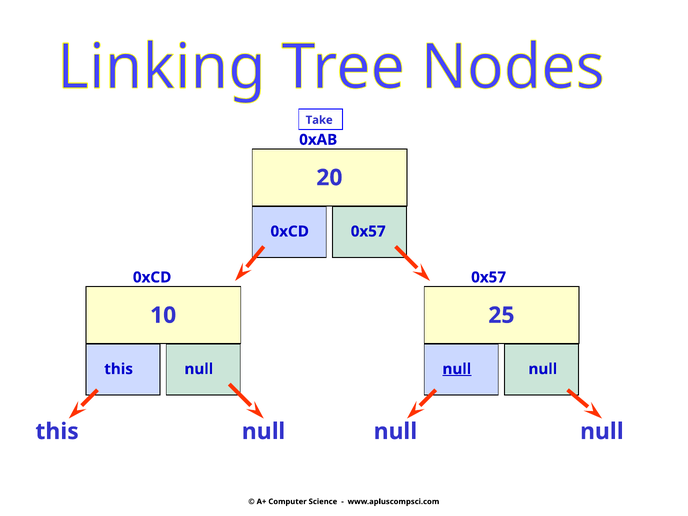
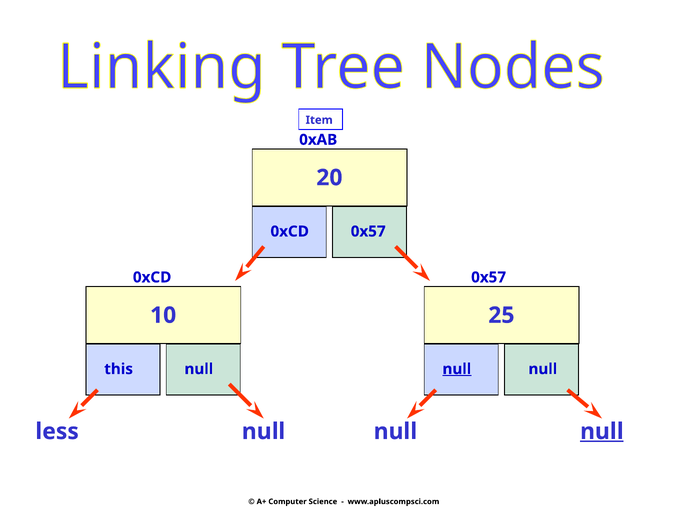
Take: Take -> Item (319, 120)
this: this -> less (57, 432)
null underline: none -> present (602, 432)
